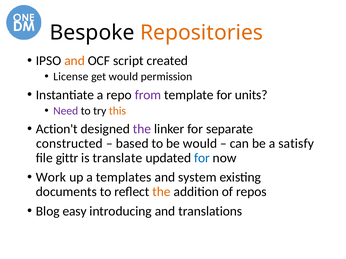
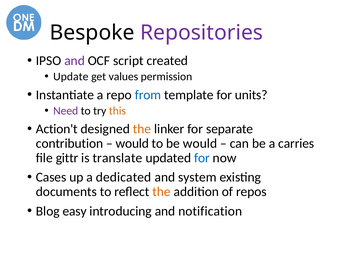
Repositories colour: orange -> purple (202, 33)
and colour: orange -> purple (75, 61)
License: License -> Update (71, 77)
get would: would -> values (123, 77)
from colour: purple -> blue (148, 95)
the colour: purple -> orange (142, 129)
constructed: constructed -> contribution (70, 144)
based: based -> would (132, 144)
satisfy: satisfy -> carries (296, 144)
Work: Work -> Cases (51, 178)
templates: templates -> dedicated (124, 178)
translations: translations -> notification (210, 211)
